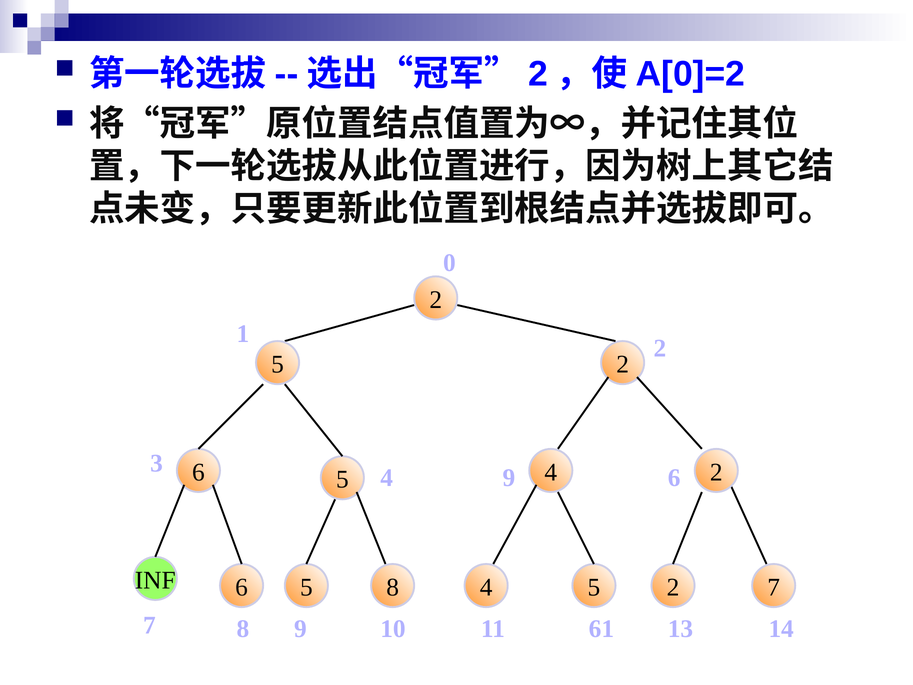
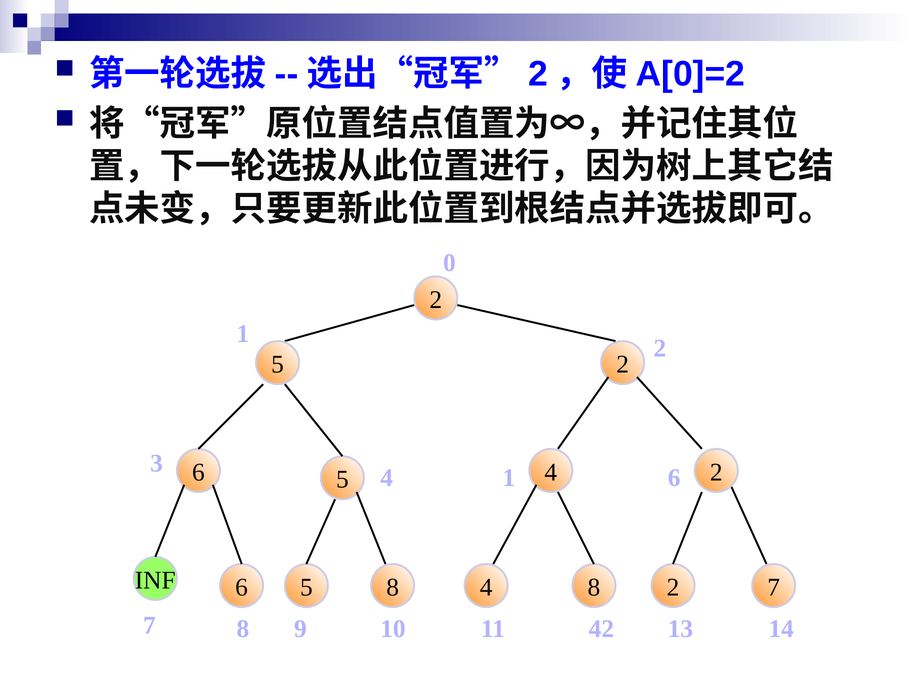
4 9: 9 -> 1 (509, 478)
4 5: 5 -> 8 (594, 587)
61: 61 -> 42 (601, 629)
